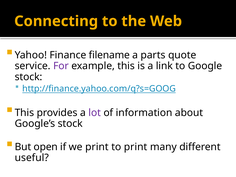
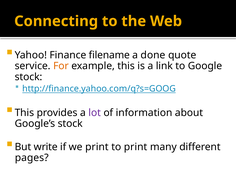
parts: parts -> done (153, 55)
For colour: purple -> orange (61, 66)
open: open -> write (46, 147)
useful: useful -> pages (32, 158)
